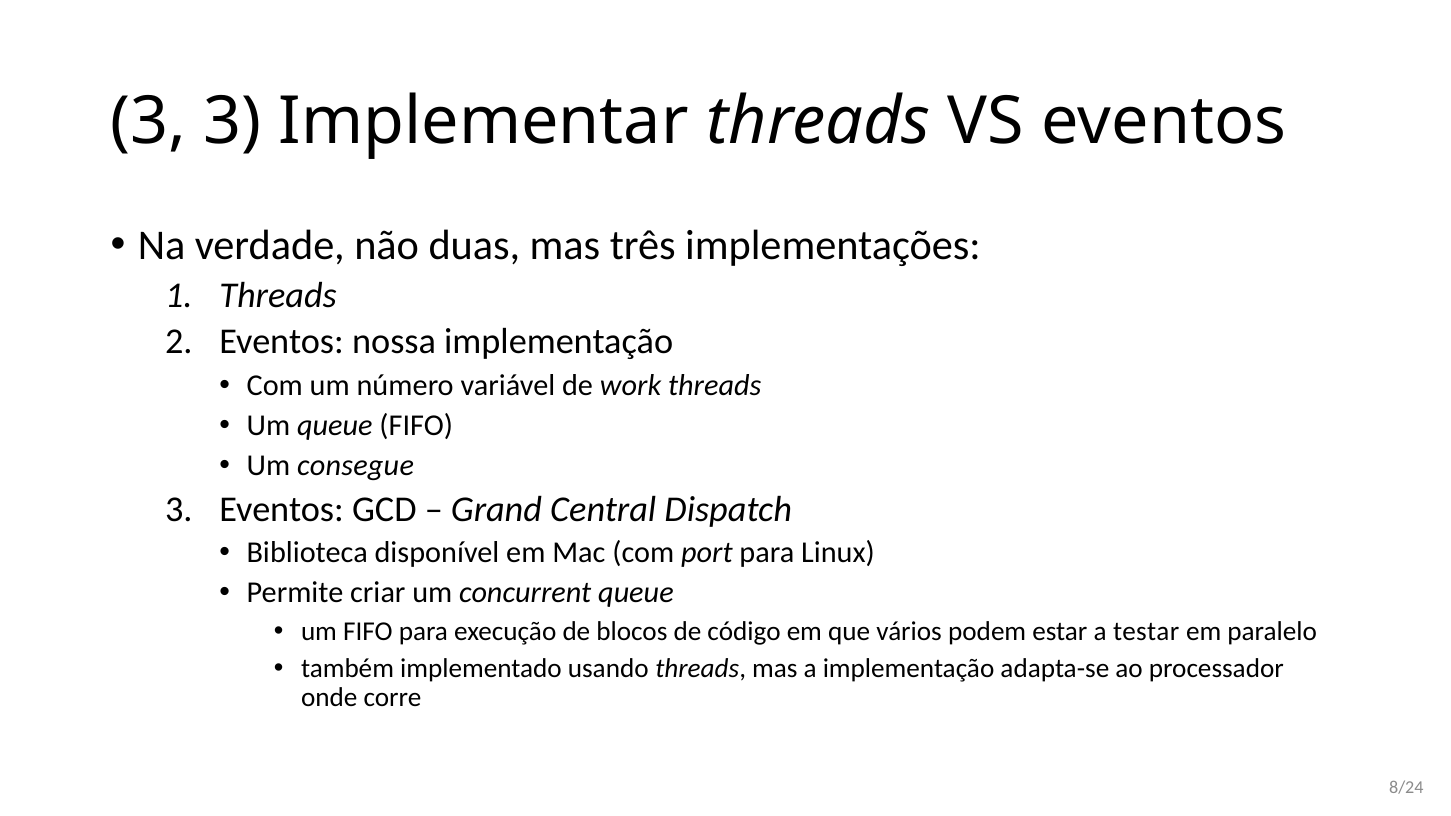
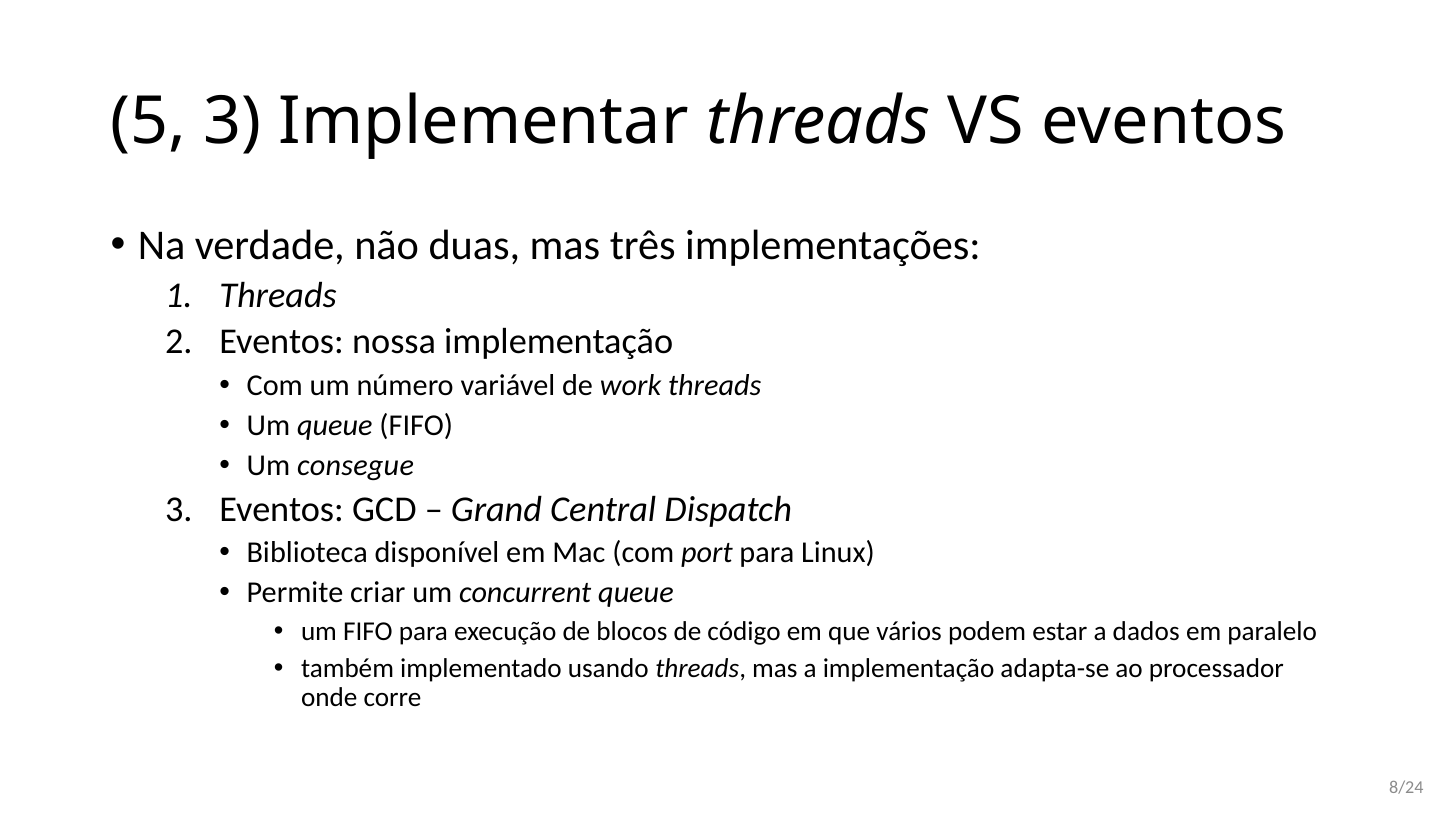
3: 3 -> 5 (149, 122)
testar: testar -> dados (1146, 632)
